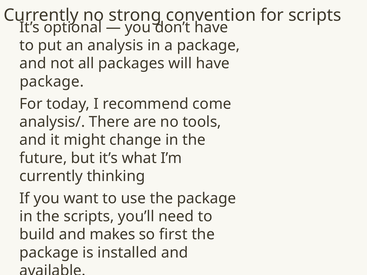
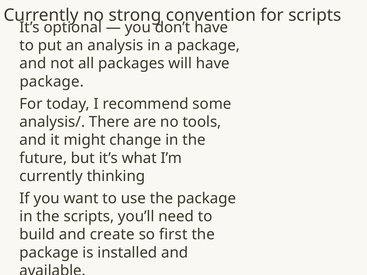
come: come -> some (212, 104)
makes: makes -> create (112, 235)
